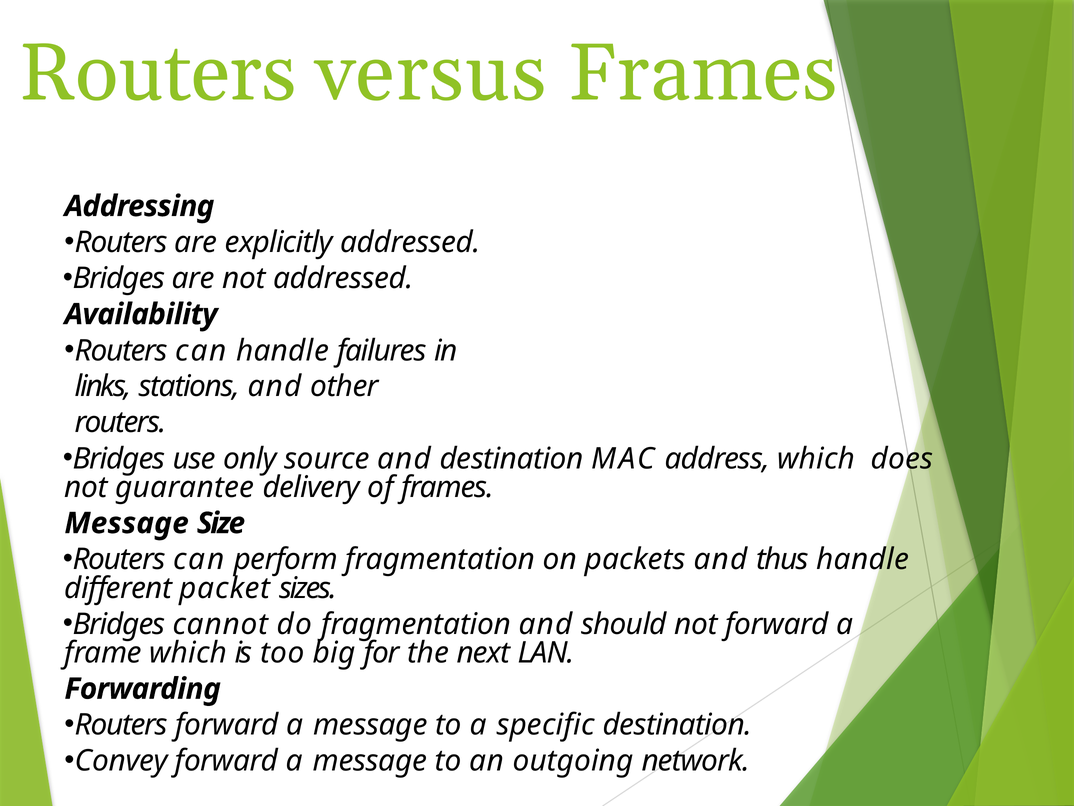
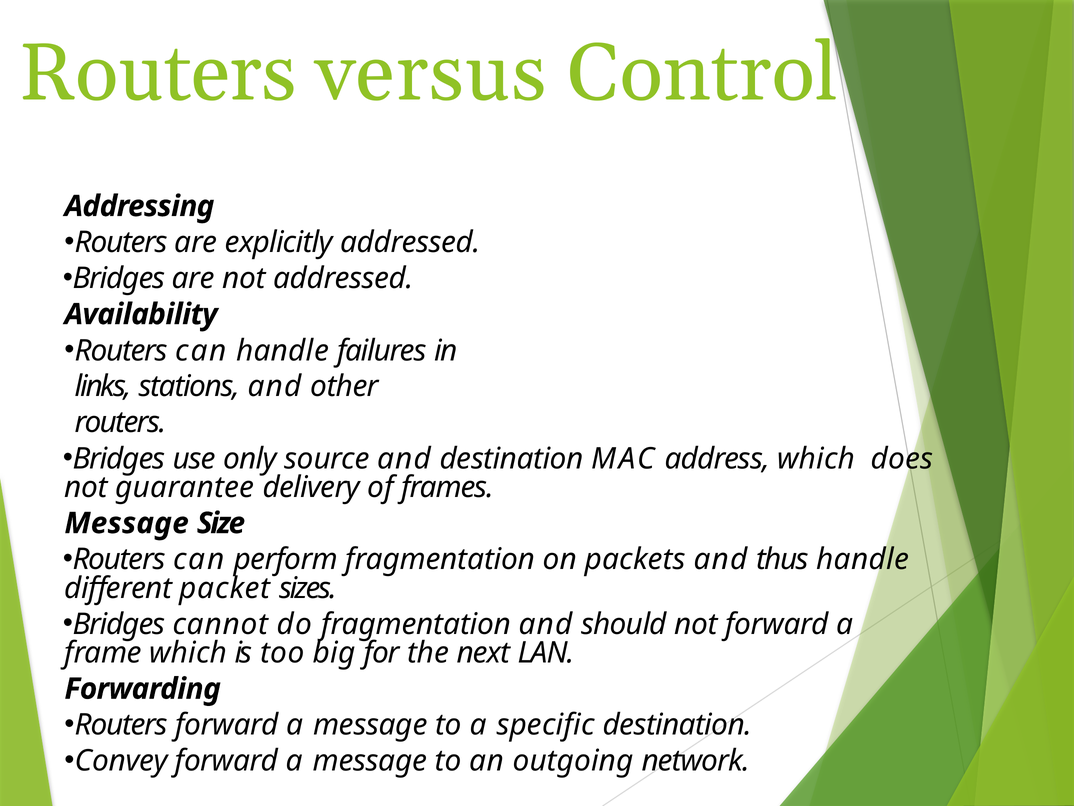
versus Frames: Frames -> Control (703, 73)
